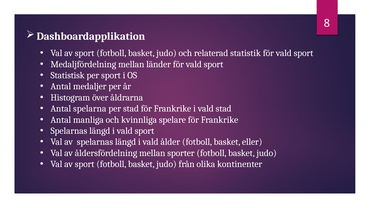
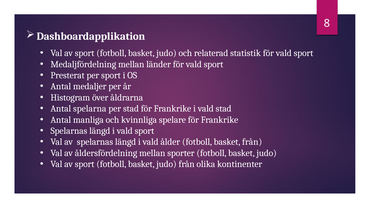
Statistisk: Statistisk -> Presterat (68, 75)
basket eller: eller -> från (252, 142)
